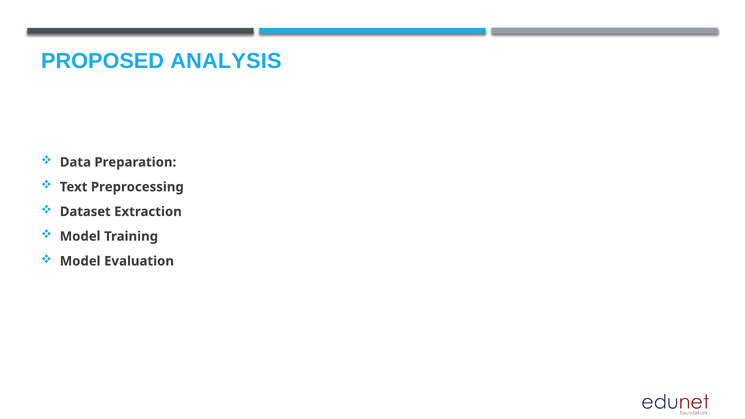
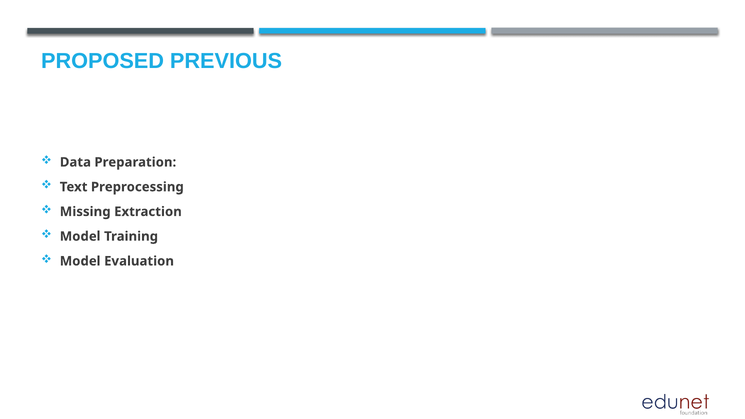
ANALYSIS: ANALYSIS -> PREVIOUS (226, 61)
Dataset: Dataset -> Missing (85, 212)
